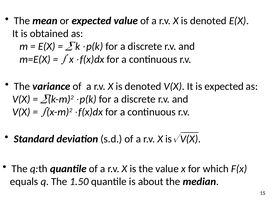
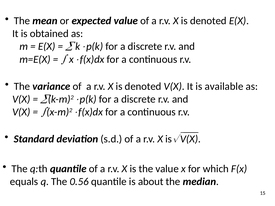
is expected: expected -> available (224, 86)
1.50: 1.50 -> 0.56 (79, 182)
